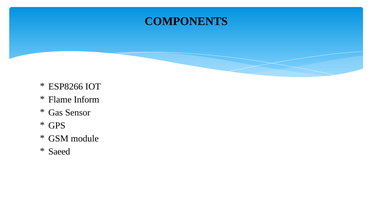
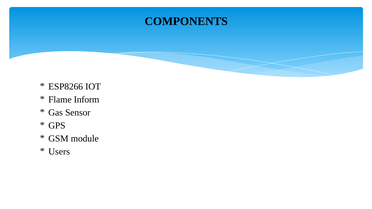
Saeed: Saeed -> Users (59, 152)
